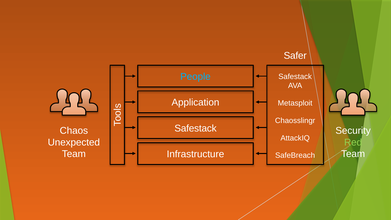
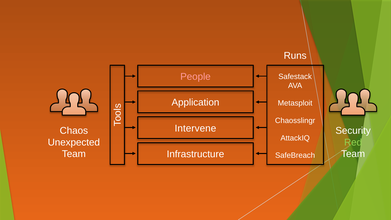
Safer: Safer -> Runs (295, 56)
People colour: light blue -> pink (195, 77)
Safestack: Safestack -> Intervene (195, 128)
